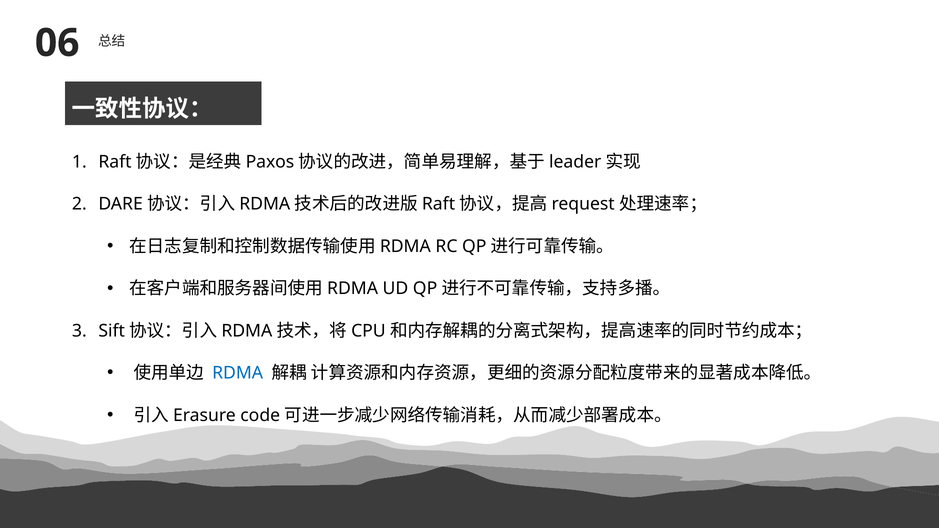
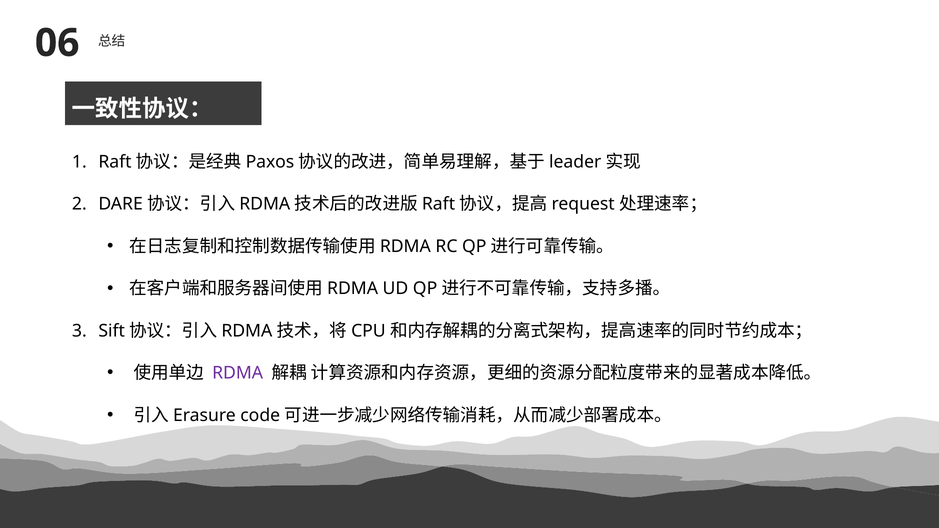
RDMA colour: blue -> purple (238, 373)
